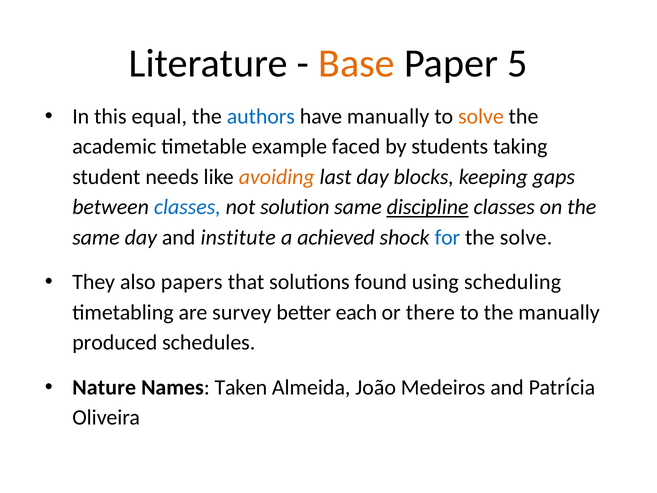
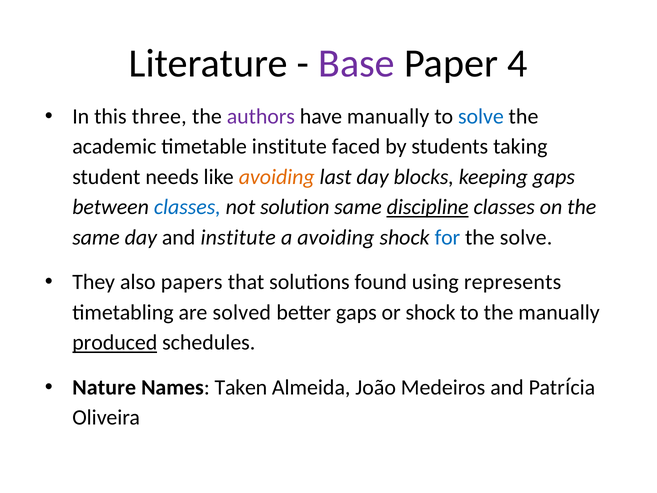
Base colour: orange -> purple (357, 64)
5: 5 -> 4 (517, 64)
equal: equal -> three (159, 116)
authors colour: blue -> purple (261, 116)
solve colour: orange -> blue (481, 116)
timetable example: example -> institute (289, 147)
a achieved: achieved -> avoiding (336, 237)
scheduling: scheduling -> represents (513, 282)
survey: survey -> solved (242, 312)
better each: each -> gaps (356, 312)
or there: there -> shock (431, 312)
produced underline: none -> present (115, 343)
